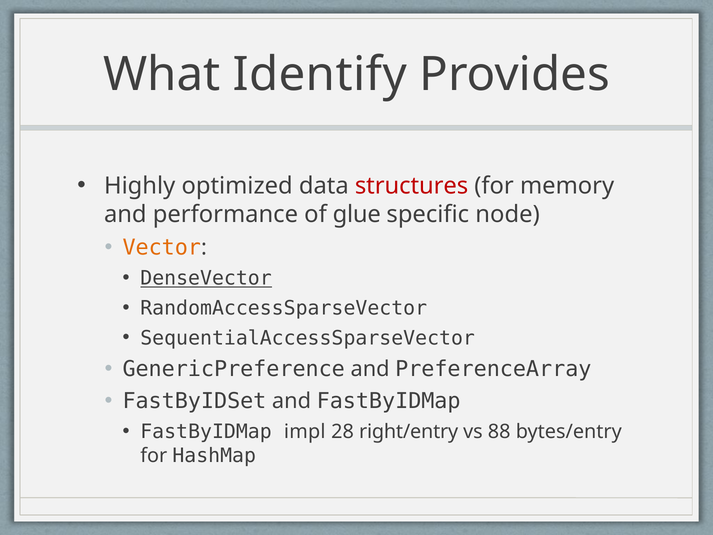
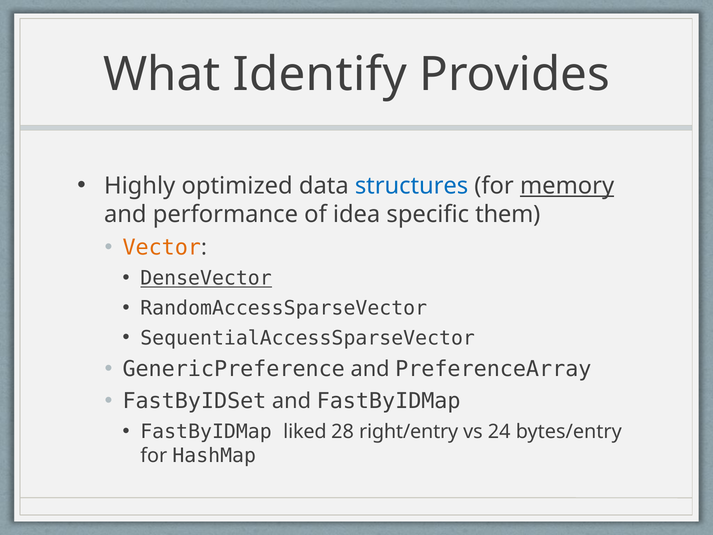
structures colour: red -> blue (412, 186)
memory underline: none -> present (567, 186)
glue: glue -> idea (357, 214)
node: node -> them (508, 214)
impl: impl -> liked (305, 432)
88: 88 -> 24 (499, 432)
